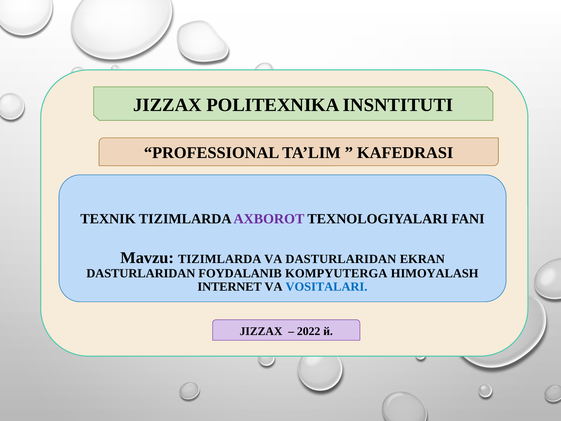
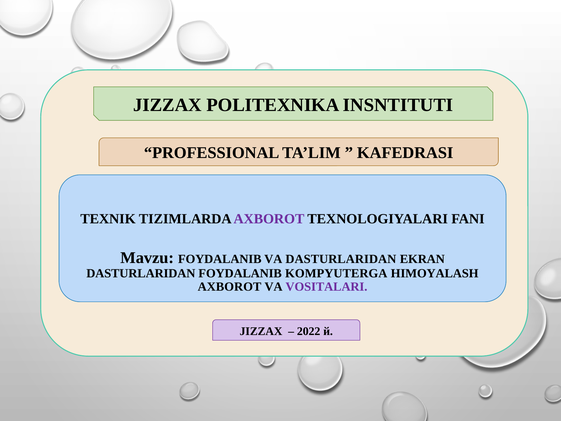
Mavzu TIZIMLАRDА: TIZIMLАRDА -> FОYDАLАNIB (220, 259)
INTERNET: INTERNET -> АХBОRОT (230, 287)
VОSITАLАRI colour: blue -> purple (326, 287)
